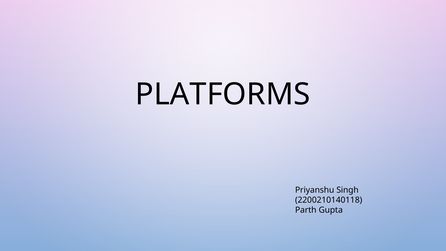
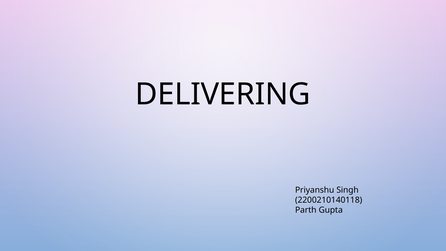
PLATFORMS: PLATFORMS -> DELIVERING (223, 94)
